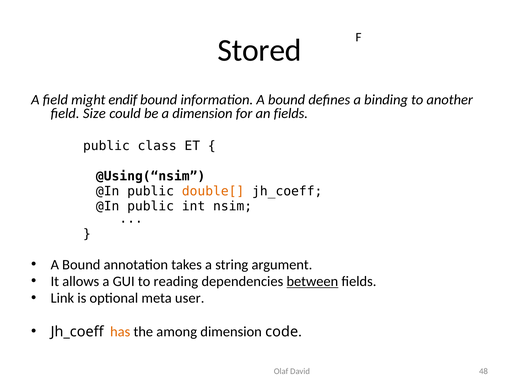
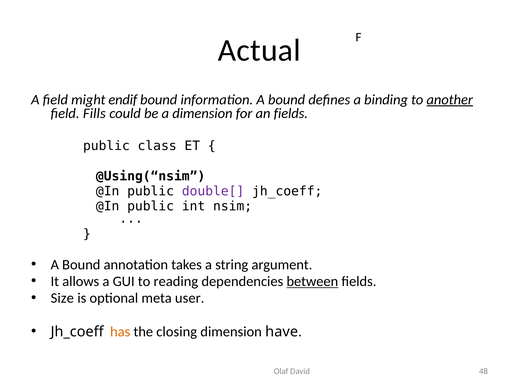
Stored: Stored -> Actual (259, 50)
another underline: none -> present (450, 100)
Size: Size -> Fills (94, 114)
double[ colour: orange -> purple (213, 191)
Link: Link -> Size (62, 298)
among: among -> closing (177, 332)
code: code -> have (282, 332)
